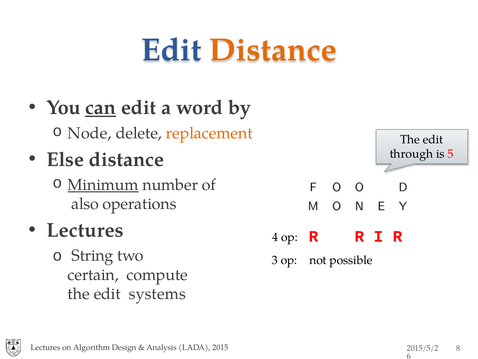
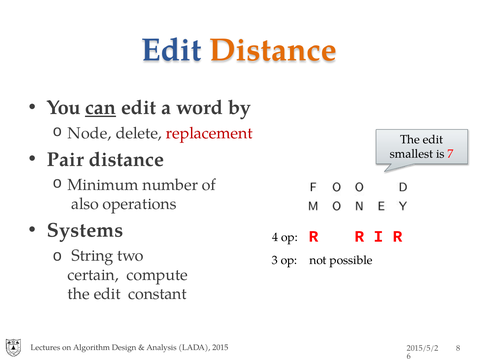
replacement colour: orange -> red (209, 133)
Else: Else -> Pair (65, 159)
through: through -> smallest (411, 154)
5: 5 -> 7 (451, 154)
Minimum underline: present -> none (103, 185)
Lectures: Lectures -> Systems (85, 230)
systems: systems -> constant (157, 294)
